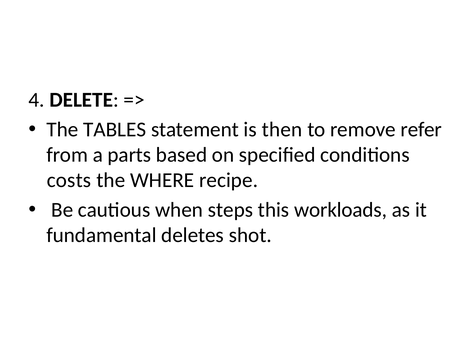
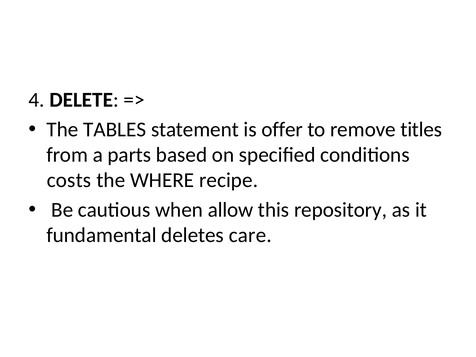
then: then -> offer (282, 129)
refer: refer -> titles (421, 129)
steps: steps -> allow (231, 210)
workloads: workloads -> repository (341, 210)
shot: shot -> care (250, 235)
